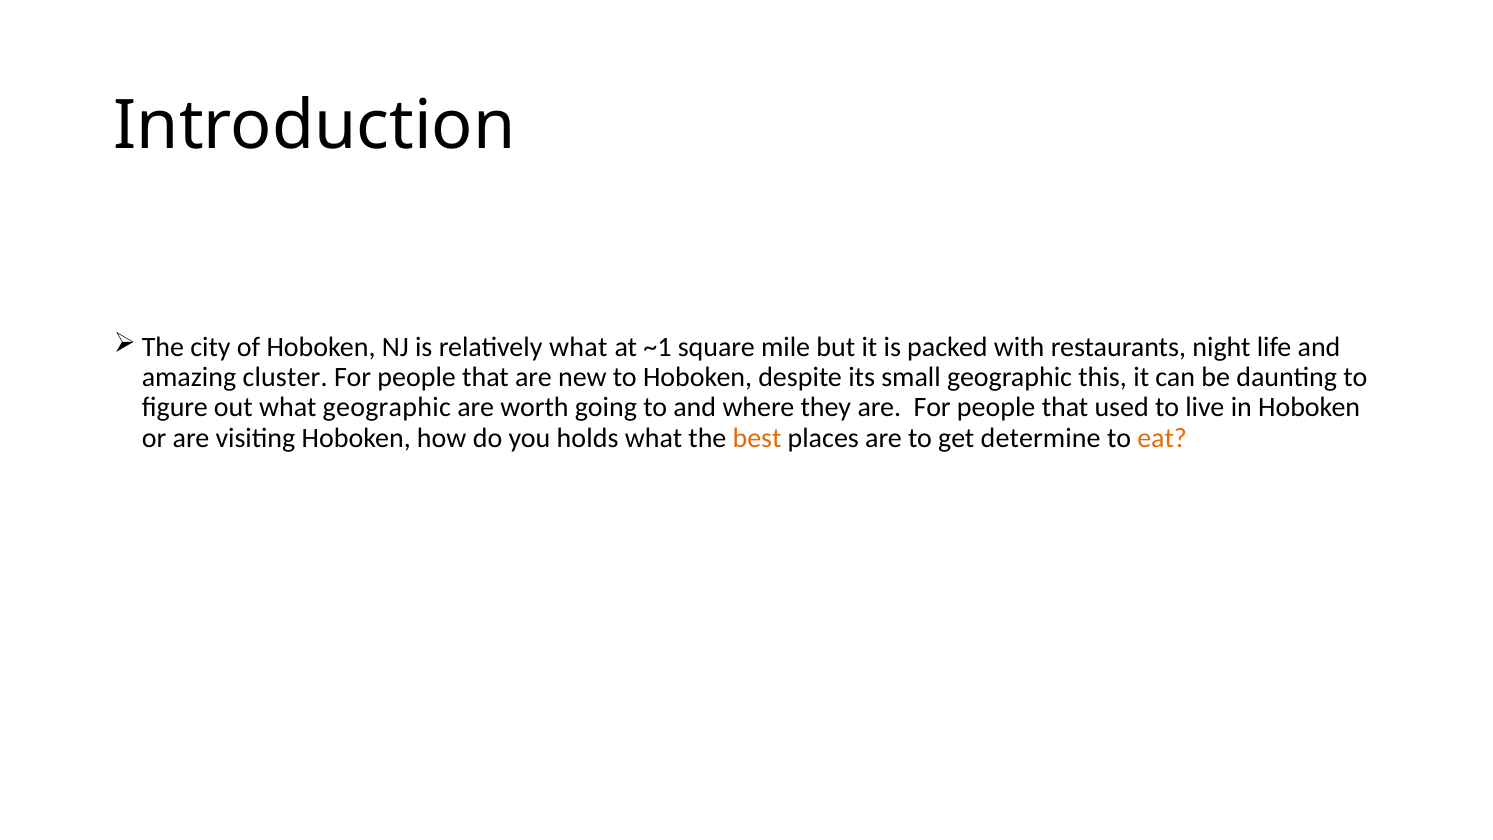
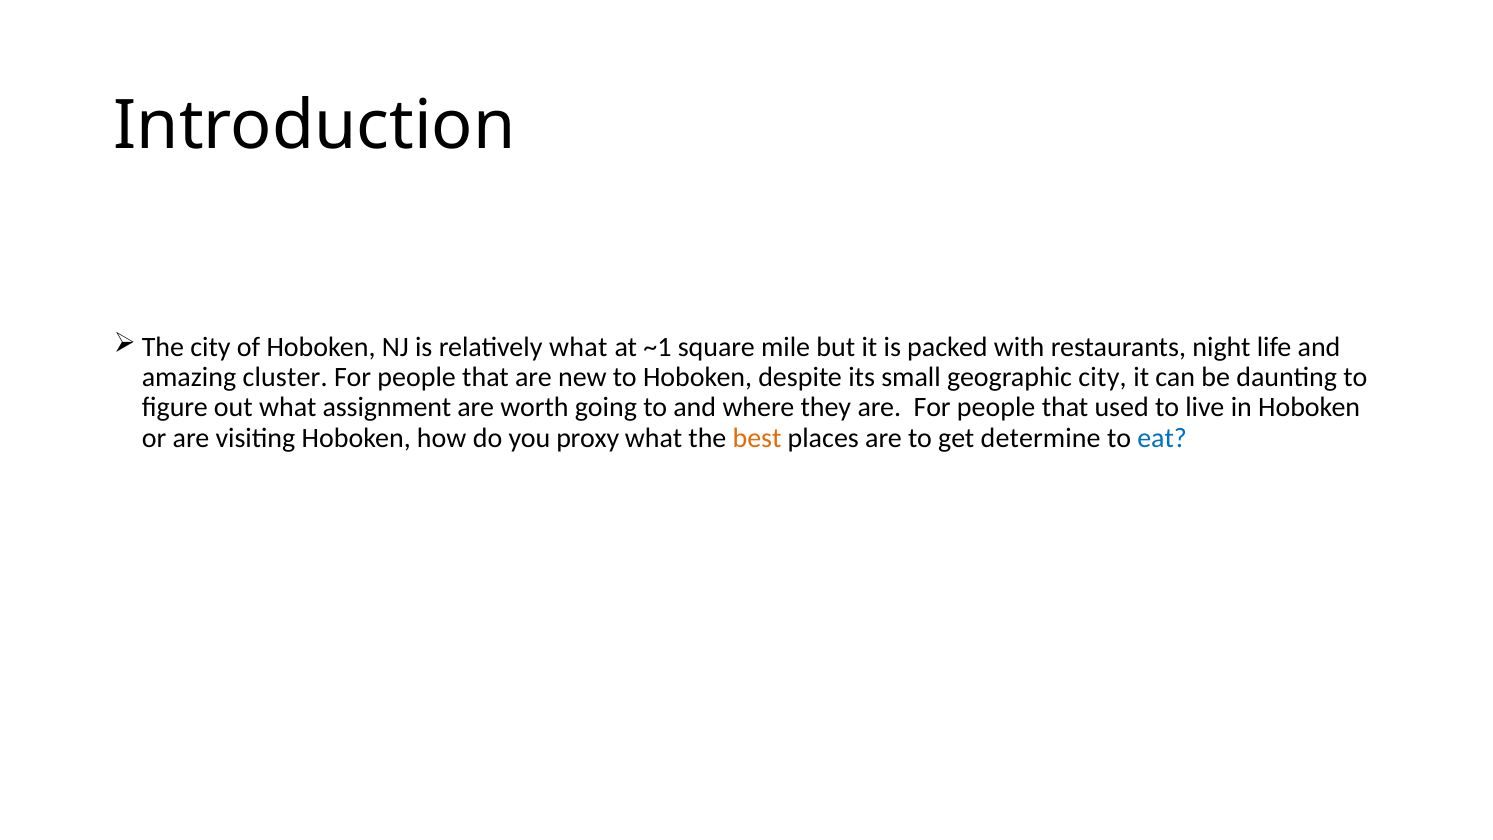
geographic this: this -> city (1102, 377)
what geographic: geographic -> assignment (387, 407)
holds: holds -> proxy (588, 438)
eat colour: orange -> blue (1162, 438)
